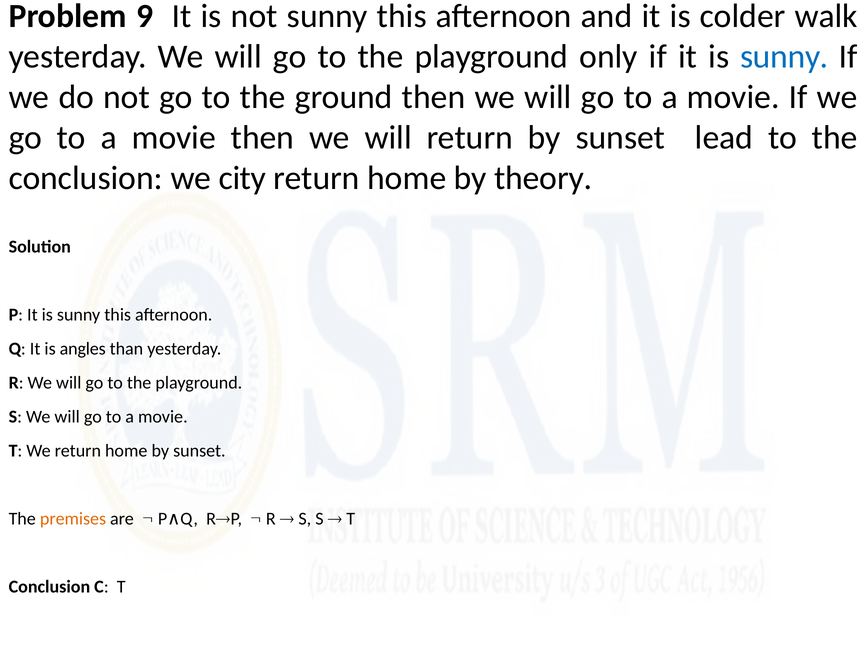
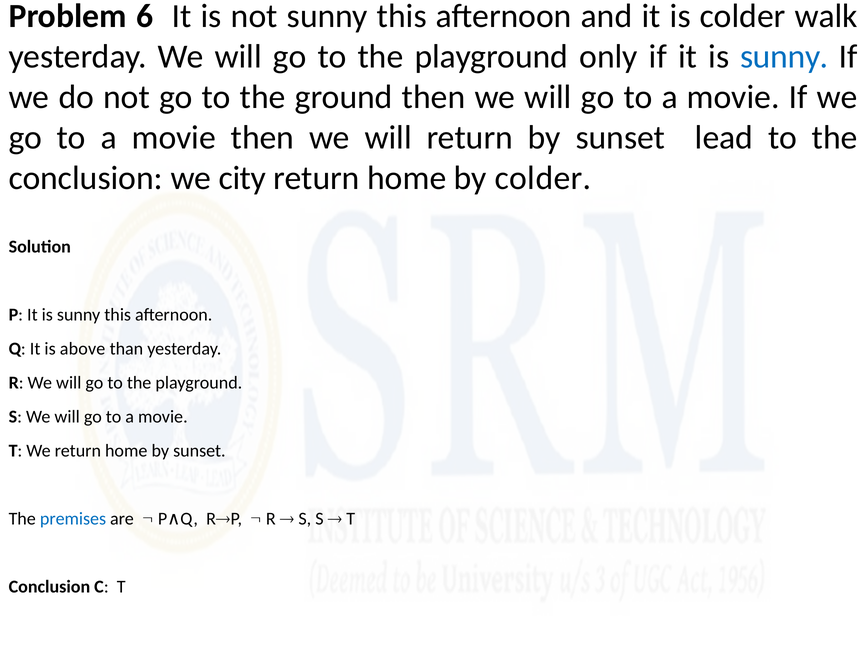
9: 9 -> 6 (145, 16)
by theory: theory -> colder (543, 178)
angles: angles -> above (83, 348)
premises colour: orange -> blue (73, 518)
